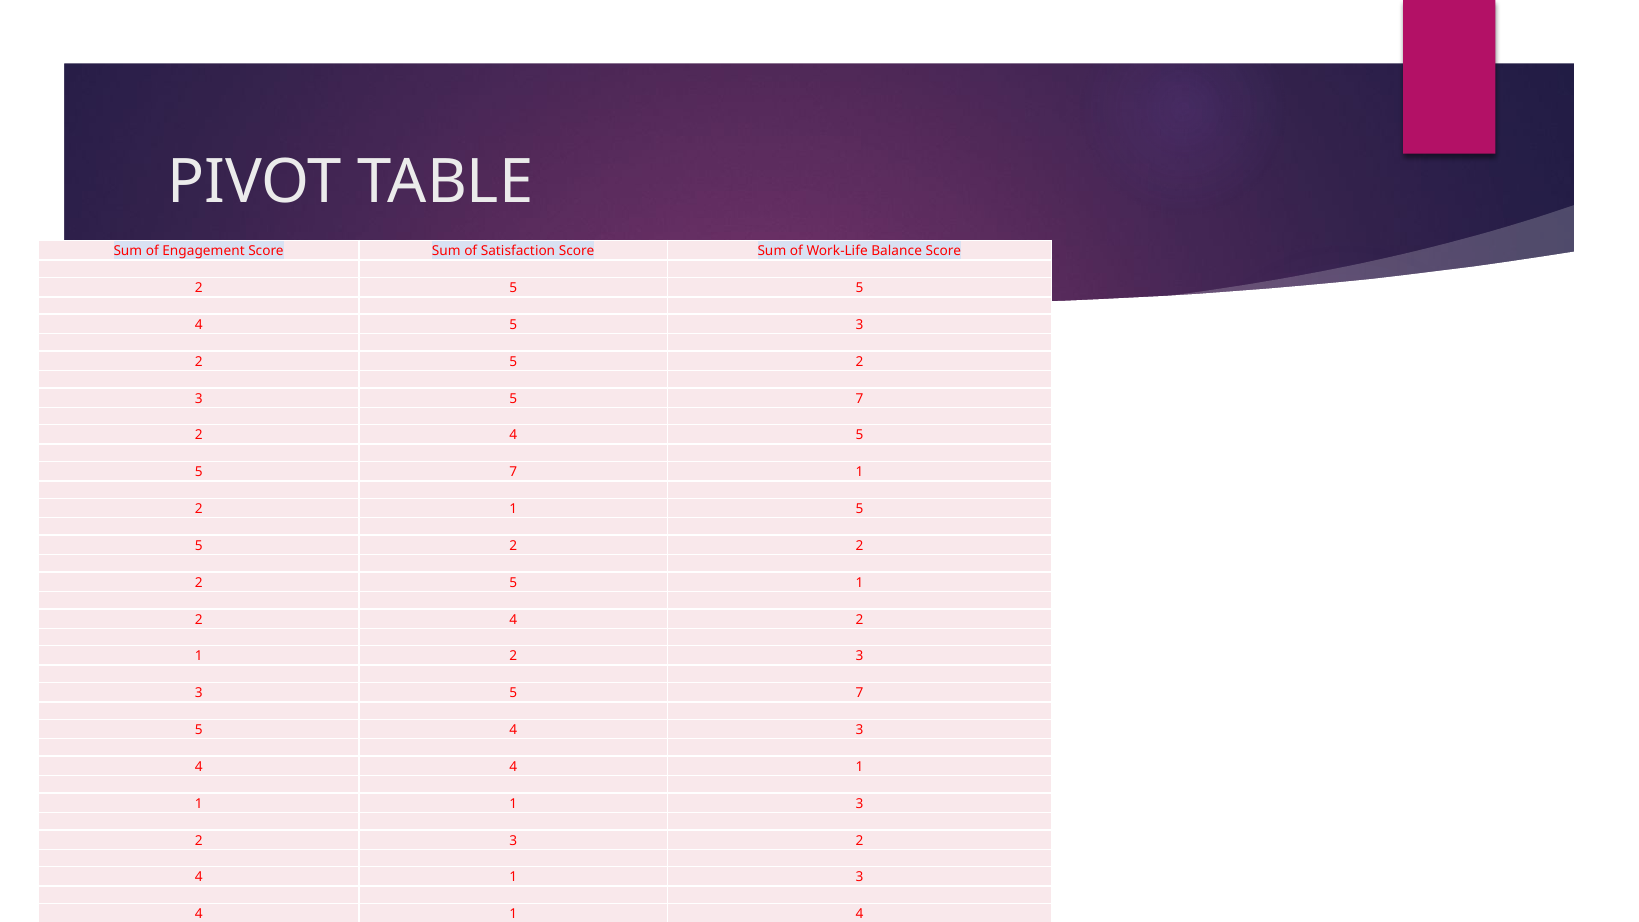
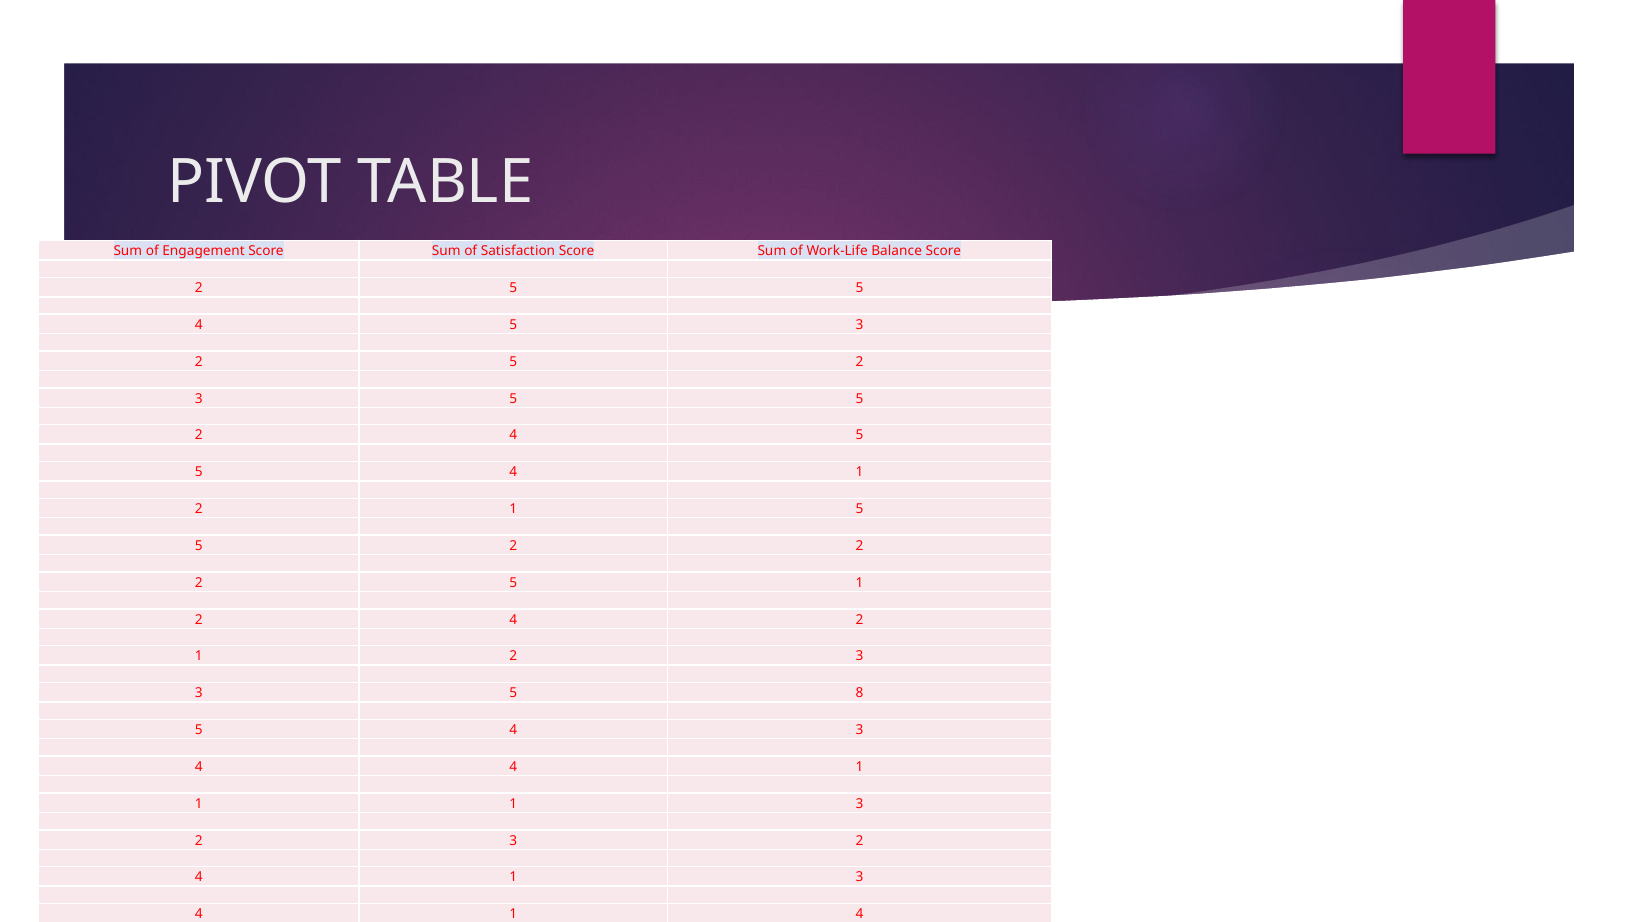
7: 7 -> 5 (859, 399)
7: 7 -> 4 (513, 472)
7: 7 -> 8 (859, 693)
